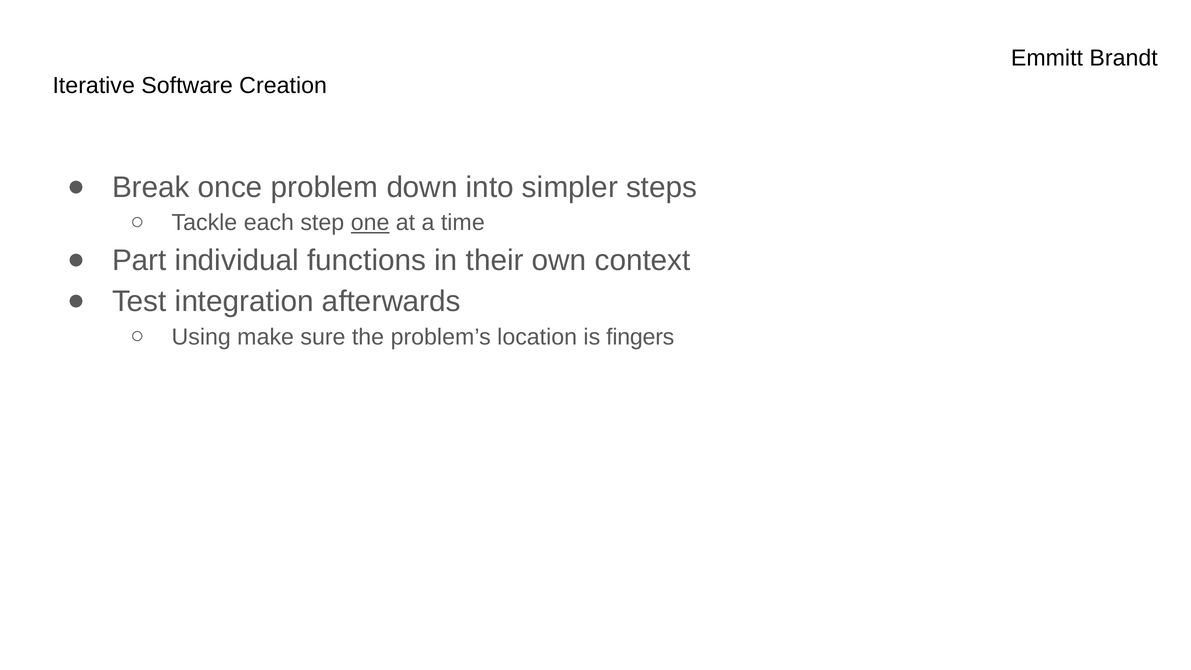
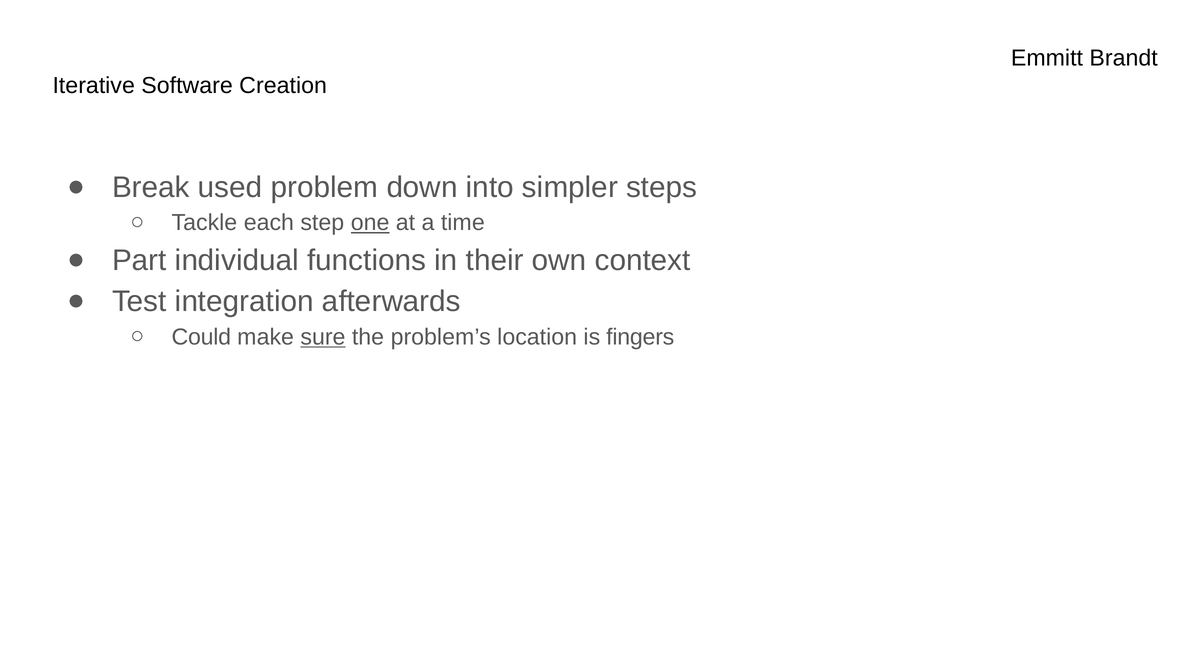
once: once -> used (230, 187)
Using: Using -> Could (201, 337)
sure underline: none -> present (323, 337)
